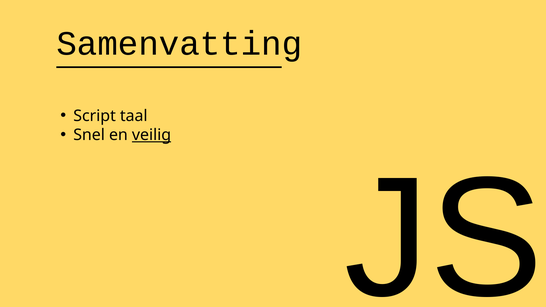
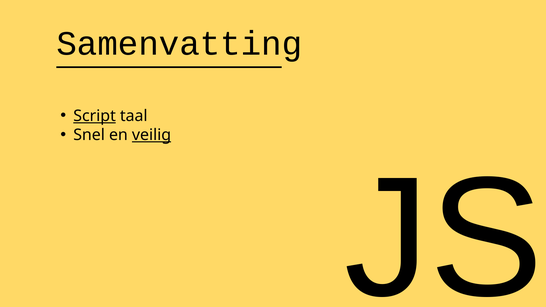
Script underline: none -> present (95, 116)
